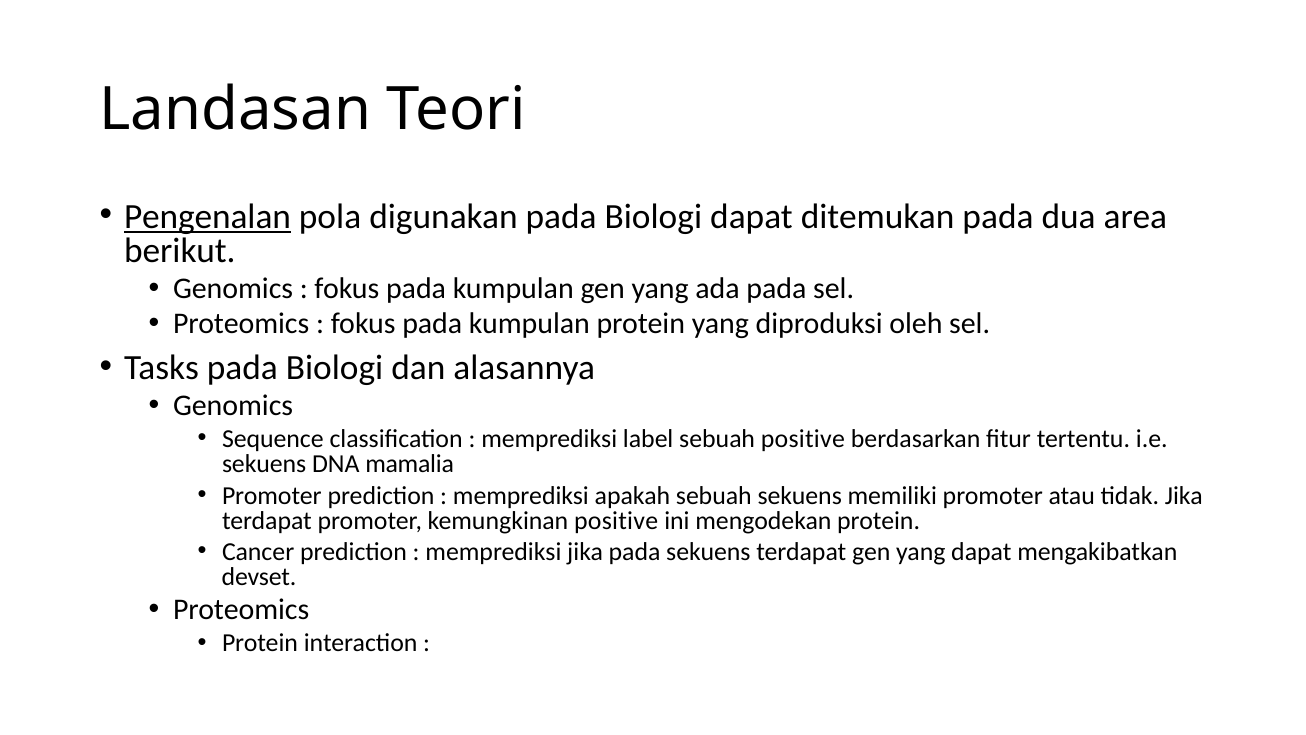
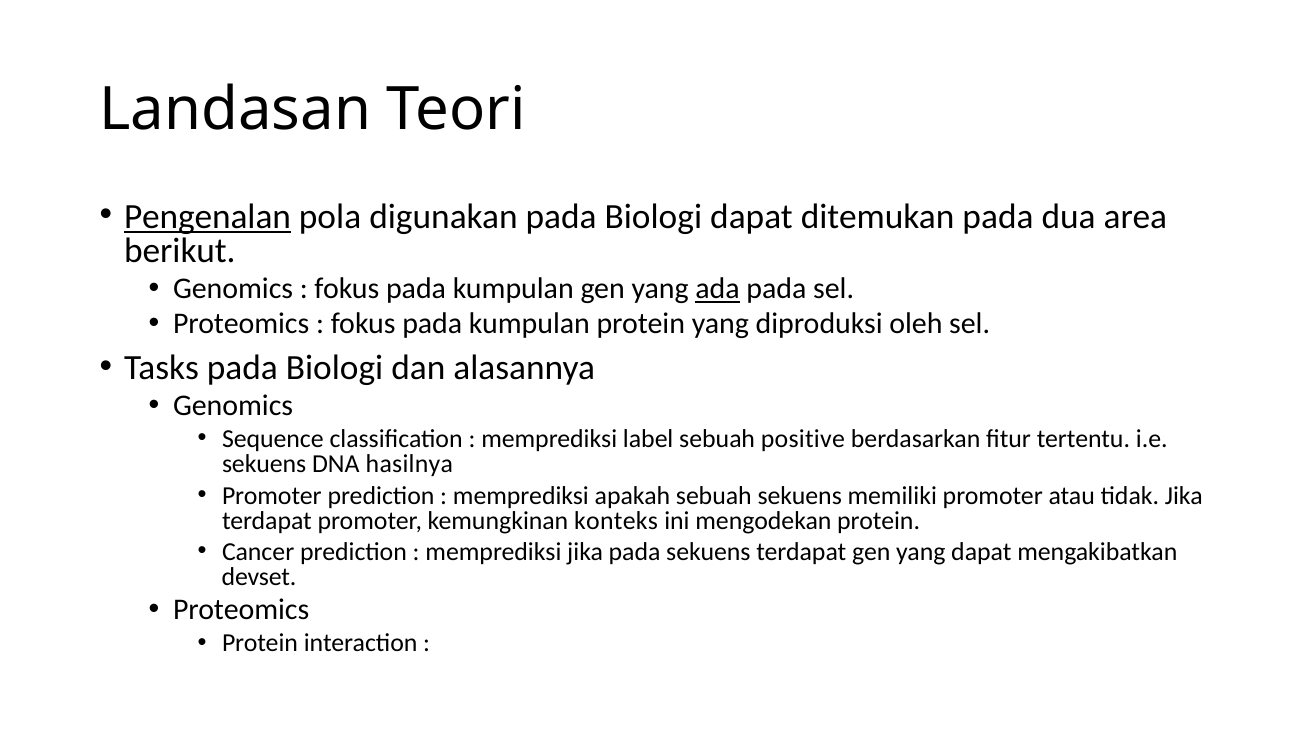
ada underline: none -> present (718, 289)
mamalia: mamalia -> hasilnya (409, 464)
kemungkinan positive: positive -> konteks (616, 520)
